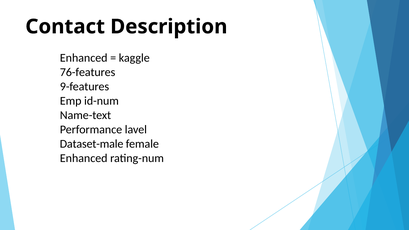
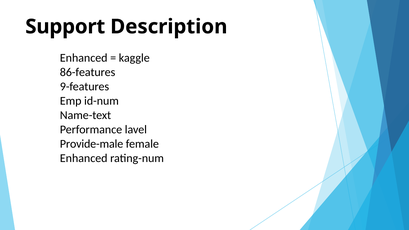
Contact: Contact -> Support (65, 27)
76-features: 76-features -> 86-features (88, 72)
Dataset-male: Dataset-male -> Provide-male (92, 144)
